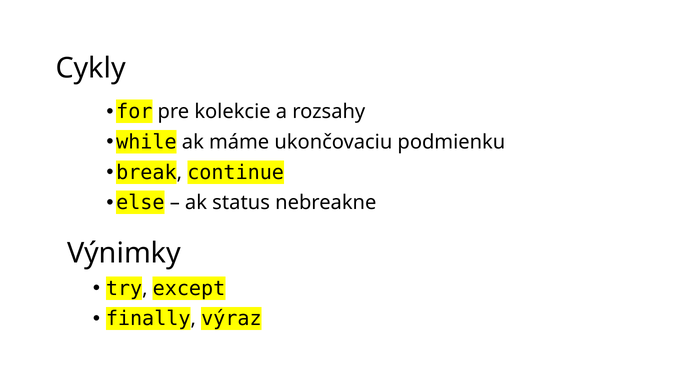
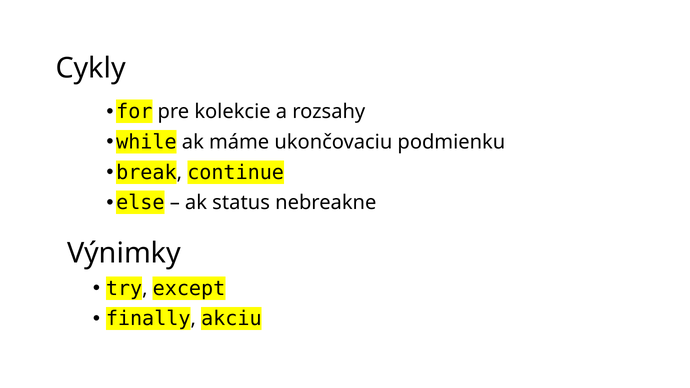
výraz: výraz -> akciu (231, 319)
